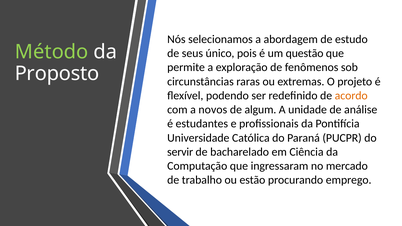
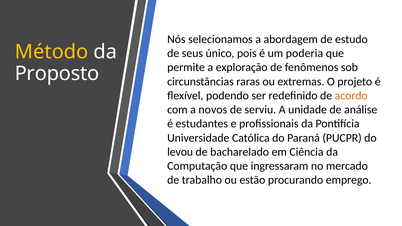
Método colour: light green -> yellow (52, 52)
questão: questão -> poderia (304, 53)
algum: algum -> serviu (260, 110)
servir: servir -> levou (180, 152)
